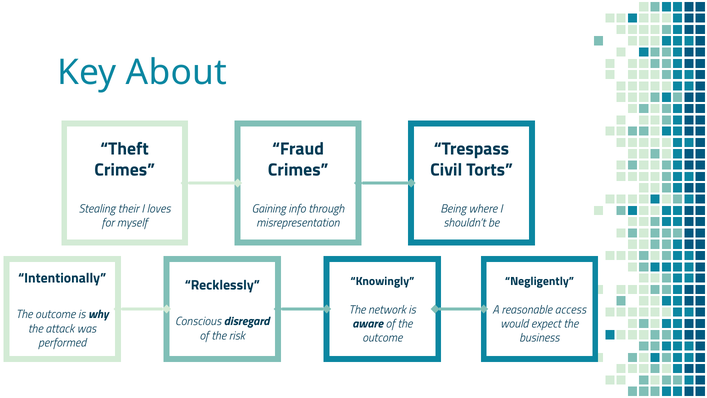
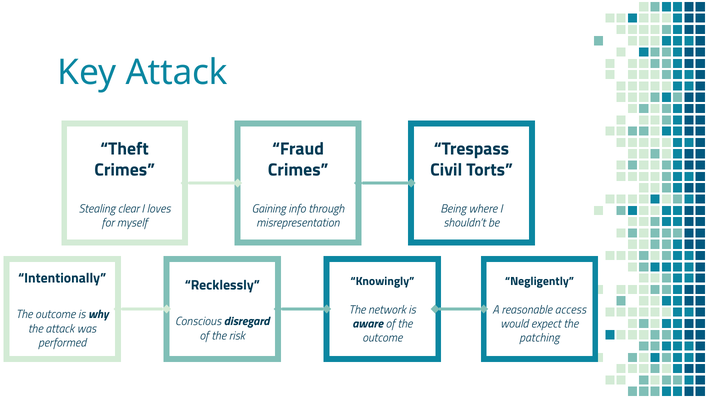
Key About: About -> Attack (177, 73)
their: their -> clear (129, 208)
business: business -> patching (539, 338)
